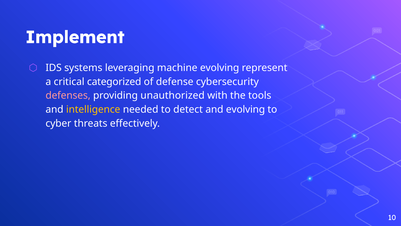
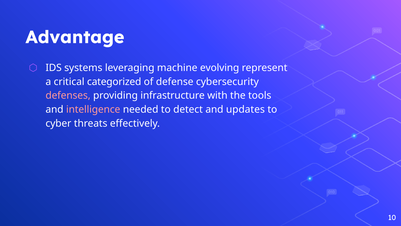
Implement: Implement -> Advantage (75, 37)
unauthorized: unauthorized -> infrastructure (173, 95)
intelligence colour: yellow -> pink (93, 109)
and evolving: evolving -> updates (245, 109)
